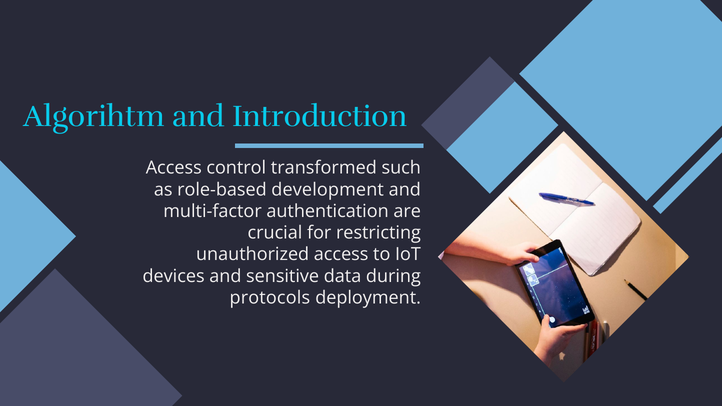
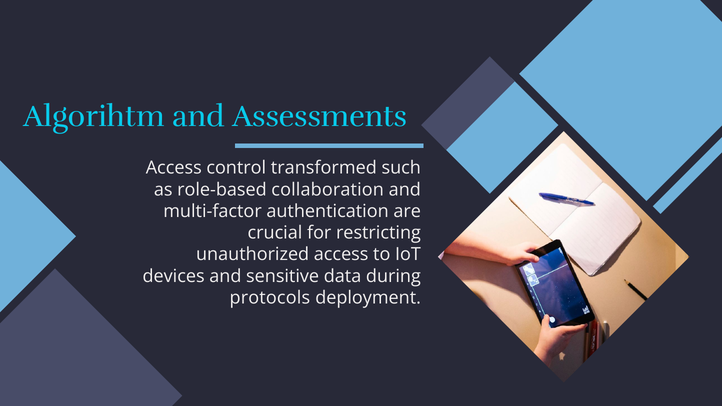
Introduction: Introduction -> Assessments (320, 116)
development: development -> collaboration (328, 190)
